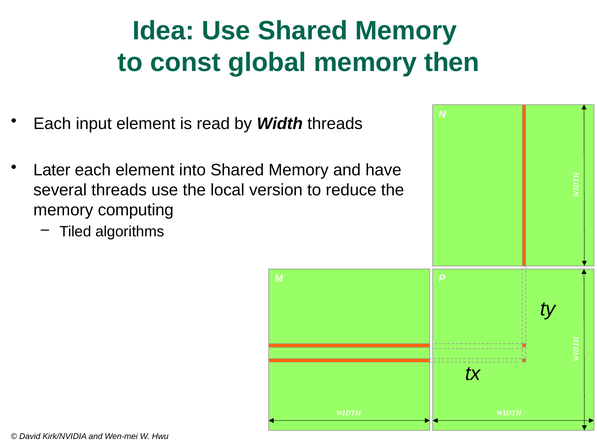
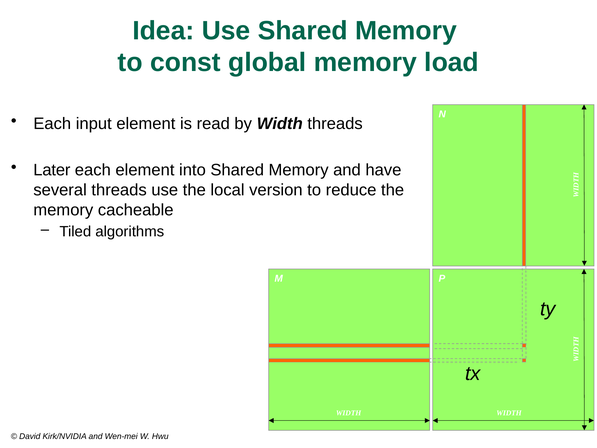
then: then -> load (452, 63)
computing: computing -> cacheable (136, 210)
